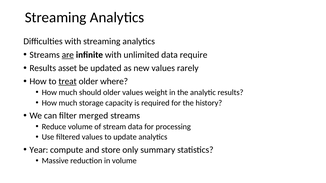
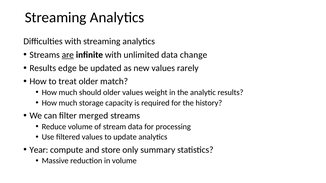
require: require -> change (194, 55)
asset: asset -> edge (67, 68)
treat underline: present -> none (68, 81)
where: where -> match (114, 81)
